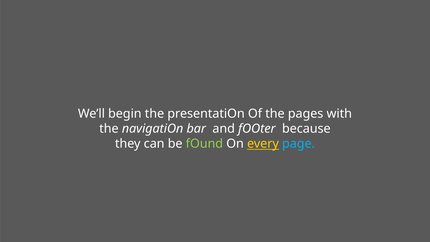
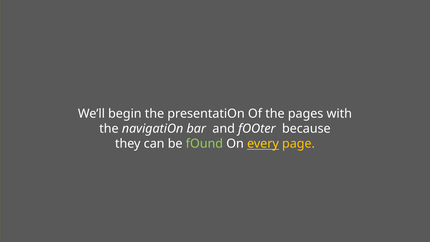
page colour: light blue -> yellow (299, 144)
